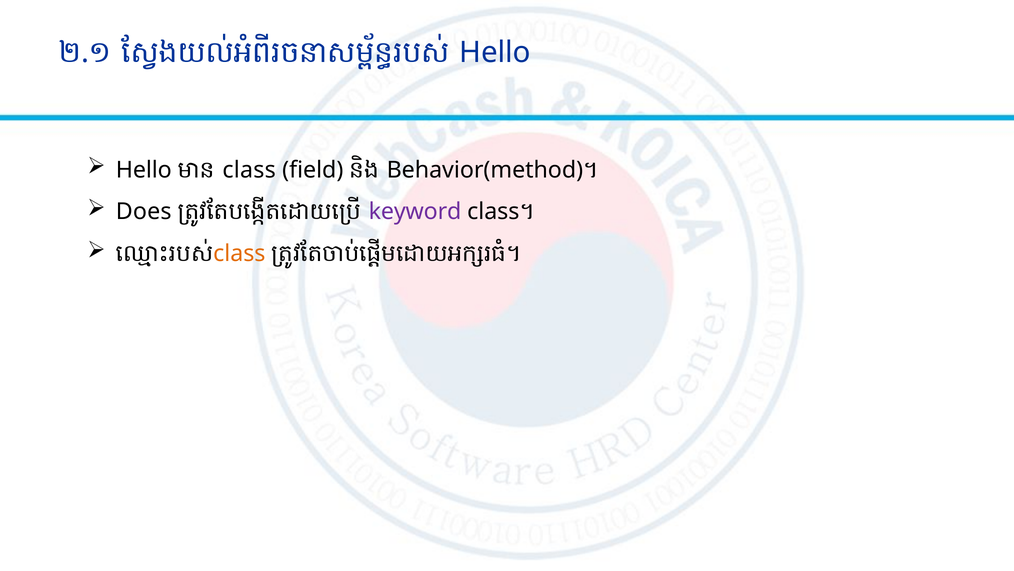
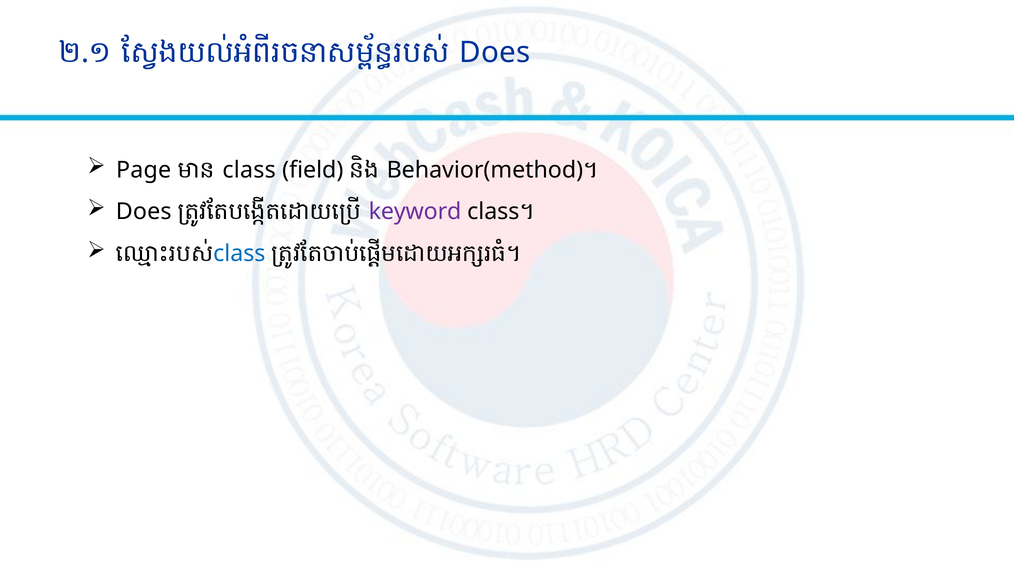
Hello: Hello -> Does (495, 53)
Hello: Hello -> Page (144, 170)
class colour: orange -> blue (239, 253)
